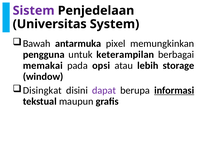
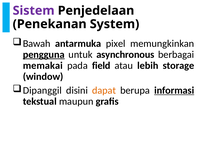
Universitas: Universitas -> Penekanan (50, 24)
pengguna underline: none -> present (44, 54)
keterampilan: keterampilan -> asynchronous (125, 54)
opsi: opsi -> field (101, 66)
Disingkat: Disingkat -> Dipanggil (42, 90)
dapat colour: purple -> orange (104, 90)
